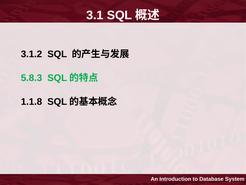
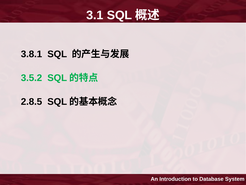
3.1.2: 3.1.2 -> 3.8.1 (31, 54)
5.8.3: 5.8.3 -> 3.5.2 (31, 78)
1.1.8: 1.1.8 -> 2.8.5 (31, 101)
